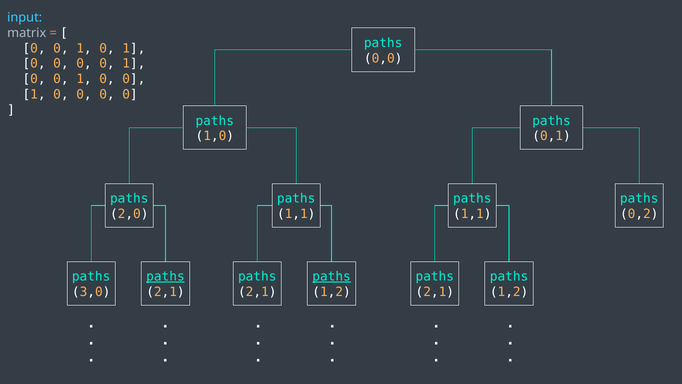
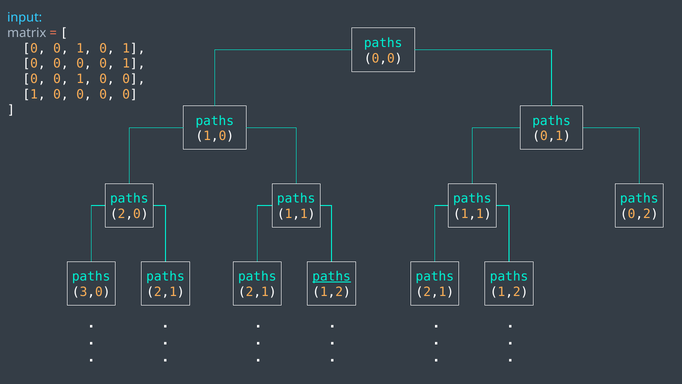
paths underline: present -> none (165, 276)
